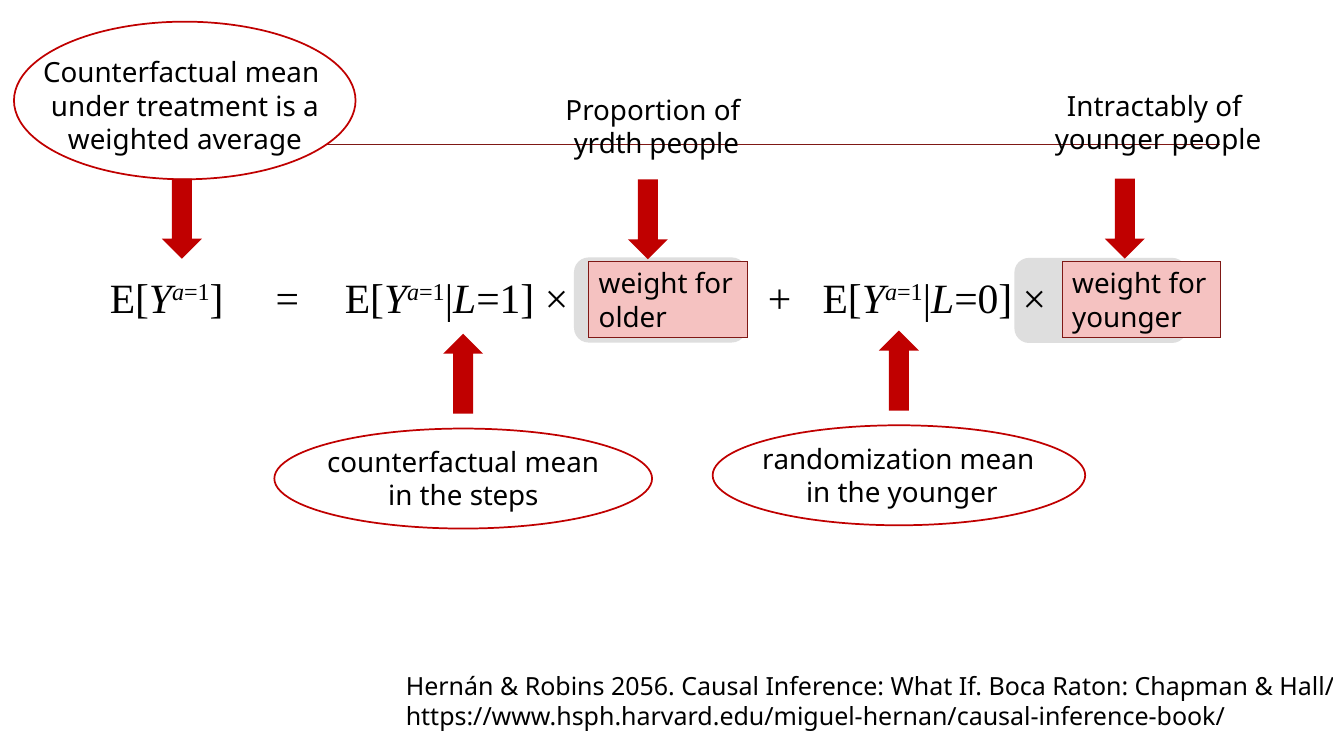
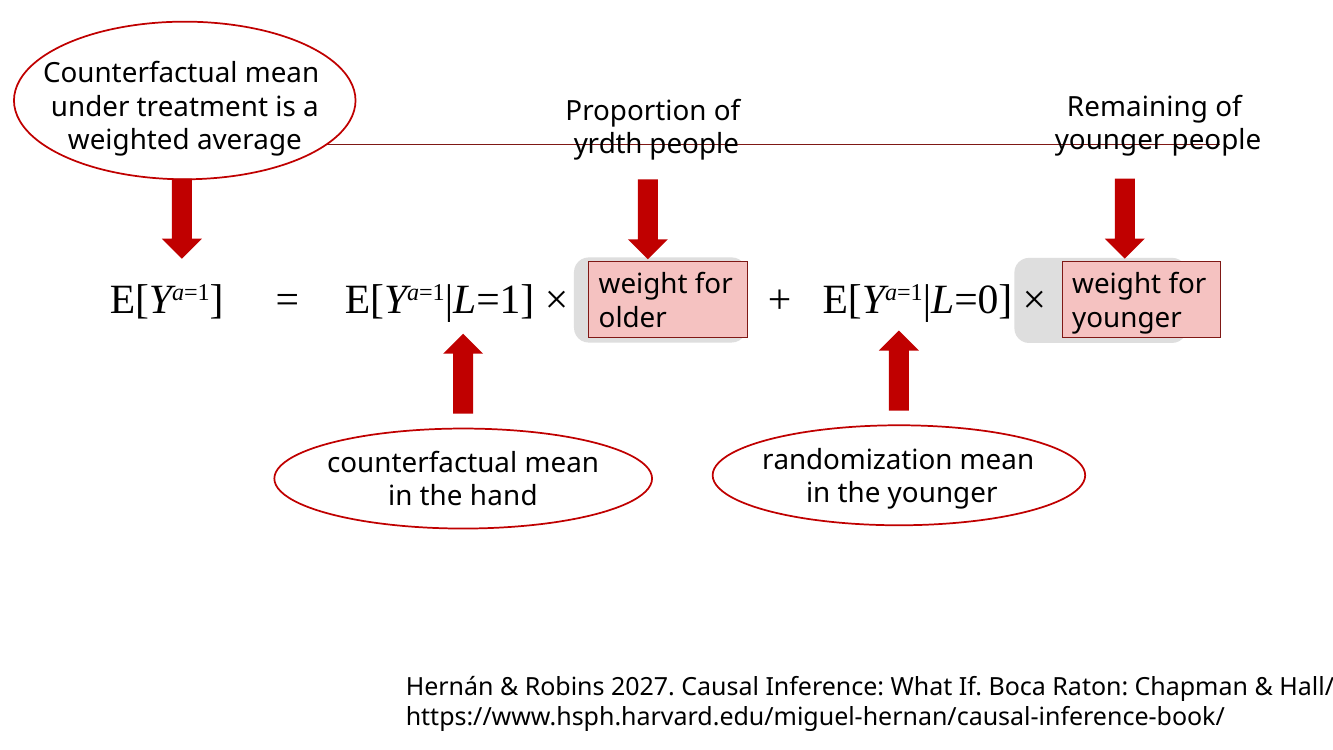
Intractably: Intractably -> Remaining (1137, 107)
steps: steps -> hand (504, 497)
2056: 2056 -> 2027 (643, 687)
